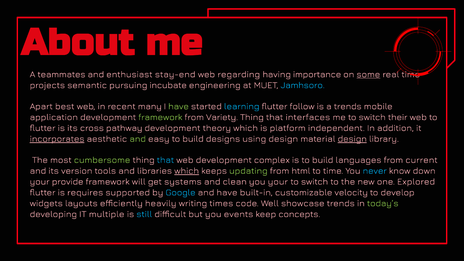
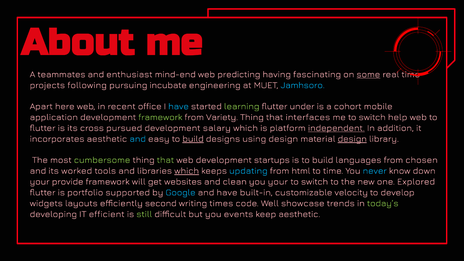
stay-end: stay-end -> mind-end (175, 74)
regarding: regarding -> predicting (239, 74)
importance: importance -> fascinating (317, 74)
semantic: semantic -> following (87, 85)
best: best -> here (65, 106)
many: many -> office (150, 106)
have colour: light green -> light blue (179, 106)
learning colour: light blue -> light green (242, 106)
follow: follow -> under (302, 106)
a trends: trends -> cohort (348, 106)
their: their -> help (398, 117)
pathway: pathway -> pursued (124, 128)
theory: theory -> salary (217, 128)
independent underline: none -> present (336, 128)
incorporates underline: present -> none (57, 139)
and colour: light green -> light blue (138, 139)
build underline: none -> present (193, 139)
that colour: light blue -> light green (165, 160)
complex: complex -> startups (272, 160)
current: current -> chosen (422, 160)
version: version -> worked (77, 171)
updating colour: light green -> light blue (248, 171)
systems: systems -> websites (183, 182)
requires: requires -> portfolio (85, 192)
heavily: heavily -> second (161, 203)
multiple: multiple -> efficient (107, 214)
still colour: light blue -> light green (144, 214)
keep concepts: concepts -> aesthetic (299, 214)
